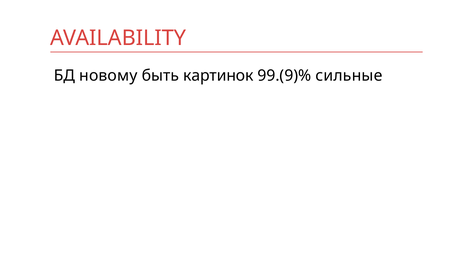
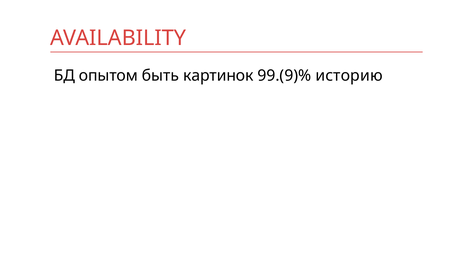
новому: новому -> опытом (108, 76)
сильные: сильные -> историю (349, 76)
